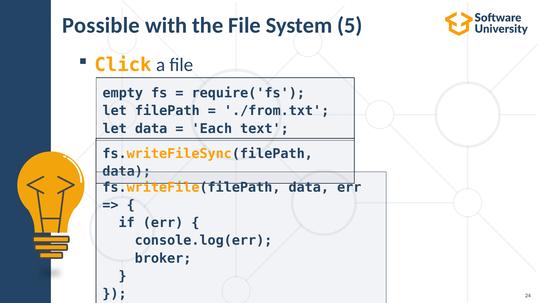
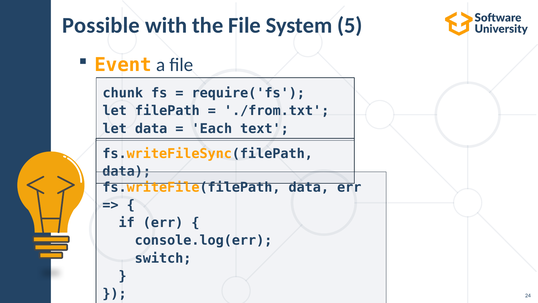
Click: Click -> Event (123, 65)
empty: empty -> chunk (123, 93)
broker: broker -> switch (163, 258)
